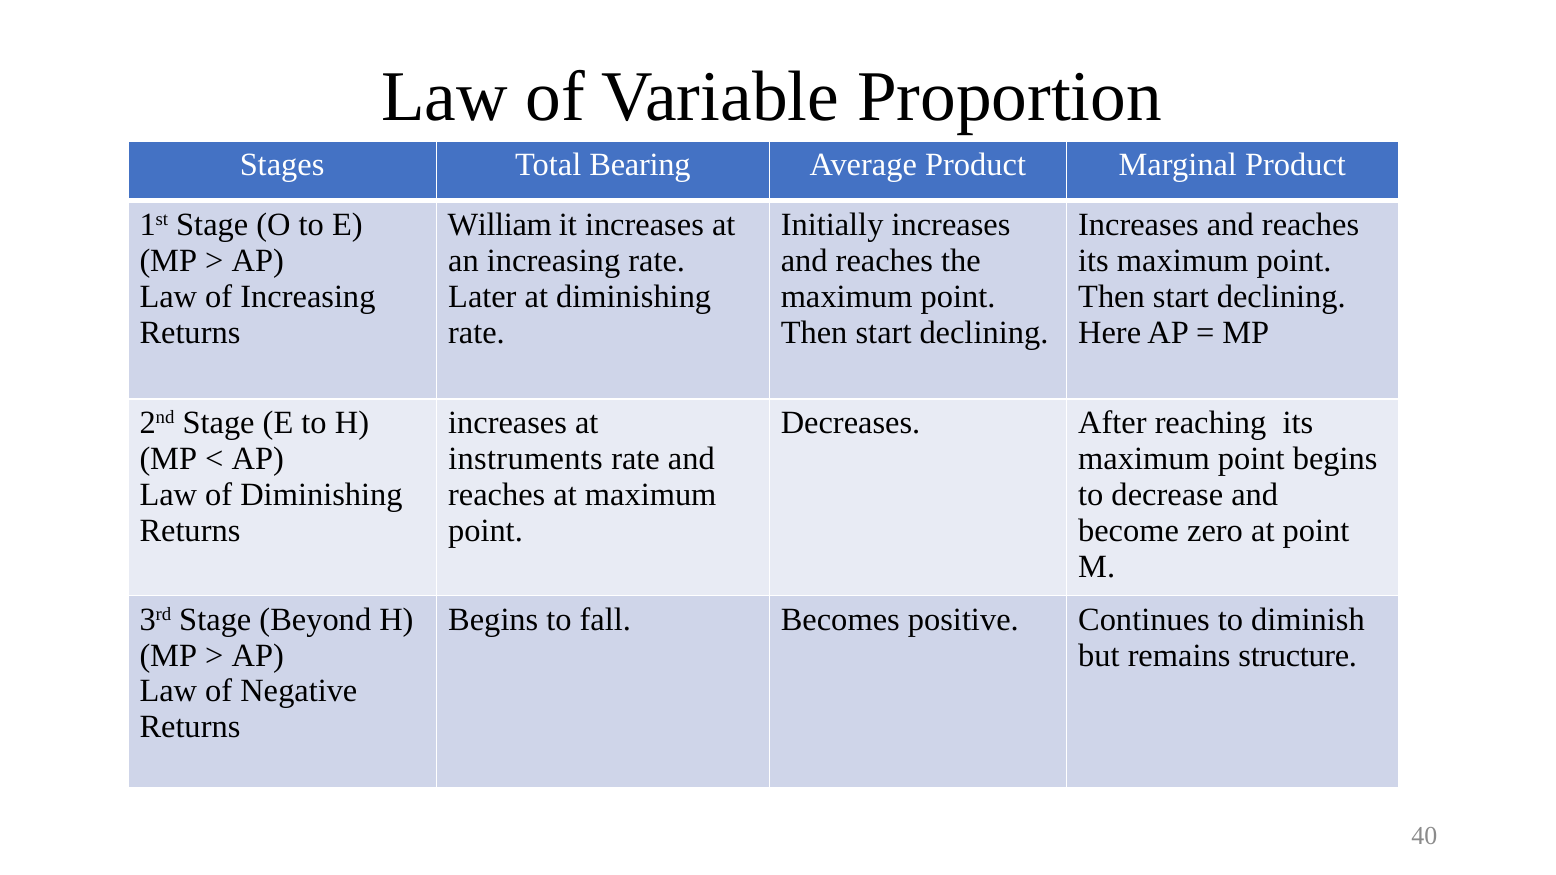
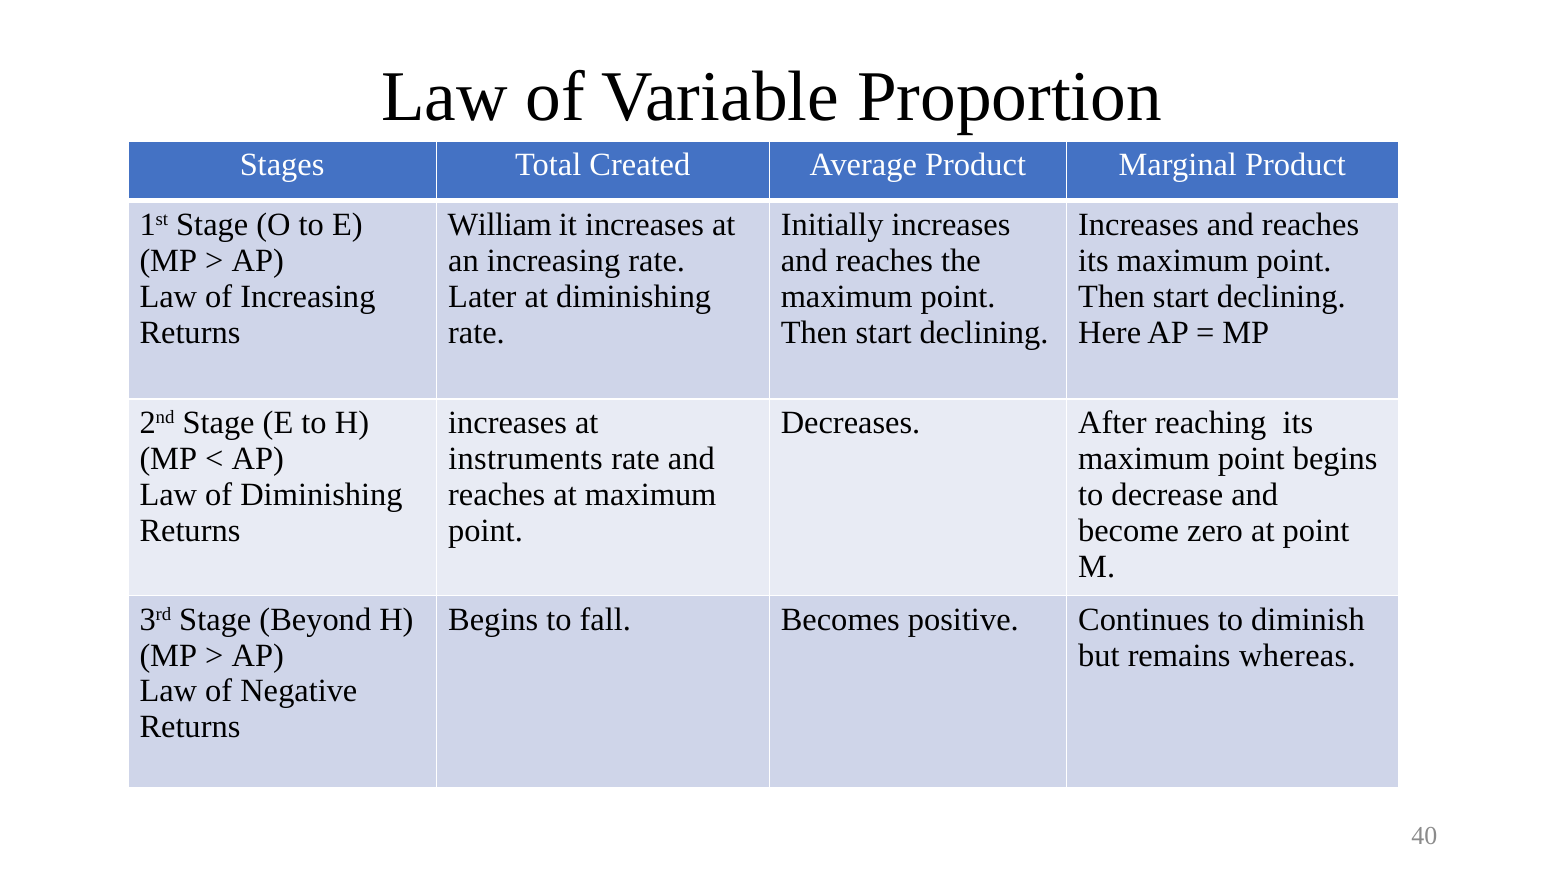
Bearing: Bearing -> Created (640, 165)
structure: structure -> whereas (1297, 655)
